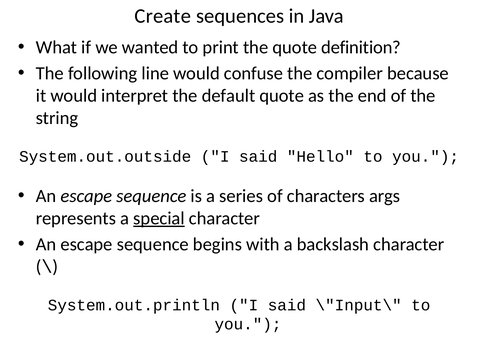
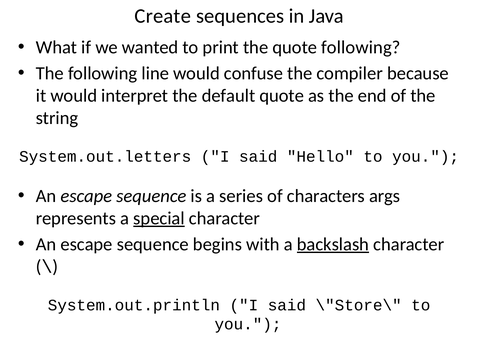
quote definition: definition -> following (361, 47)
System.out.outside: System.out.outside -> System.out.letters (105, 156)
backslash underline: none -> present (333, 244)
\"Input\: \"Input\ -> \"Store\ (359, 305)
